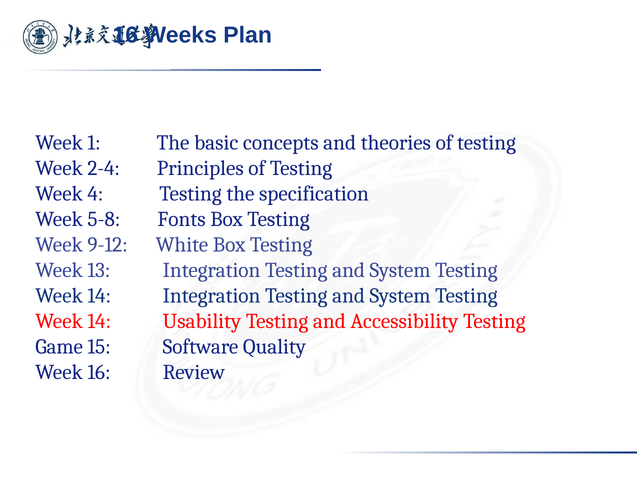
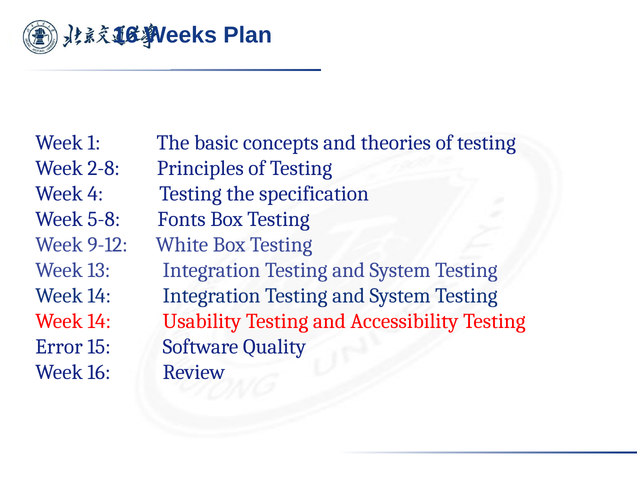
2-4: 2-4 -> 2-8 (104, 168)
Game: Game -> Error (59, 347)
